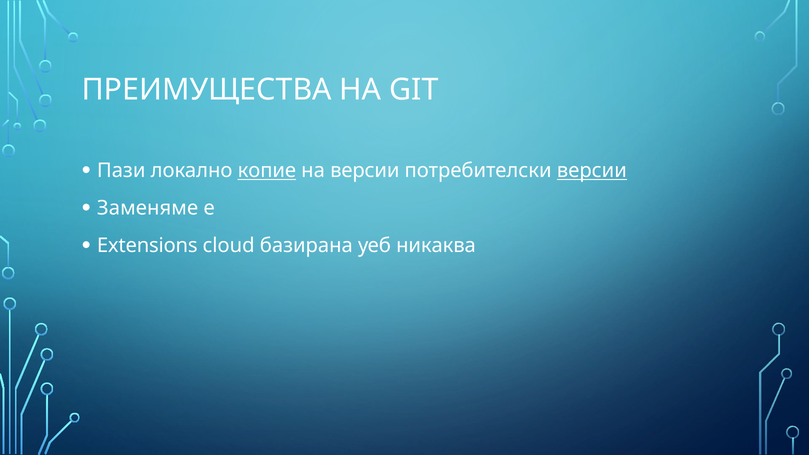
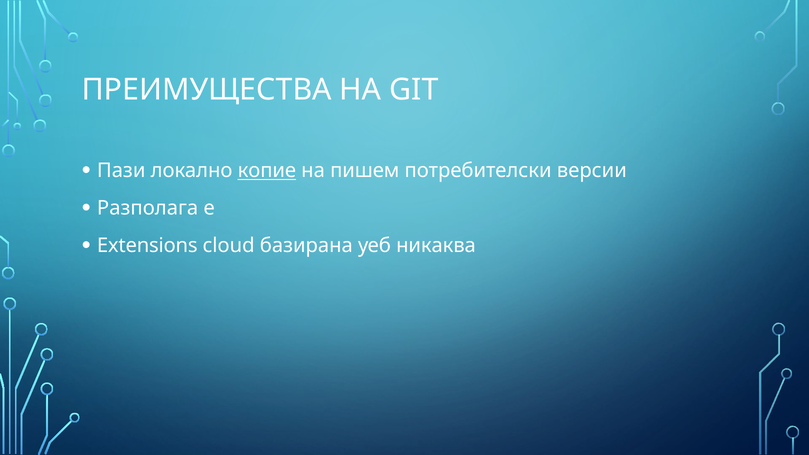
на версии: версии -> пишем (365, 171)
версии underline: present -> none (592, 171)
Заменяме: Заменяме -> Разполага (148, 208)
